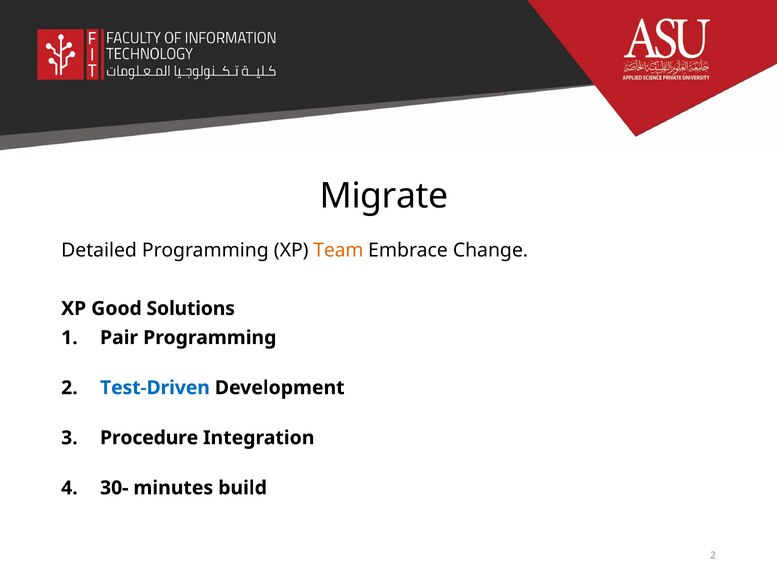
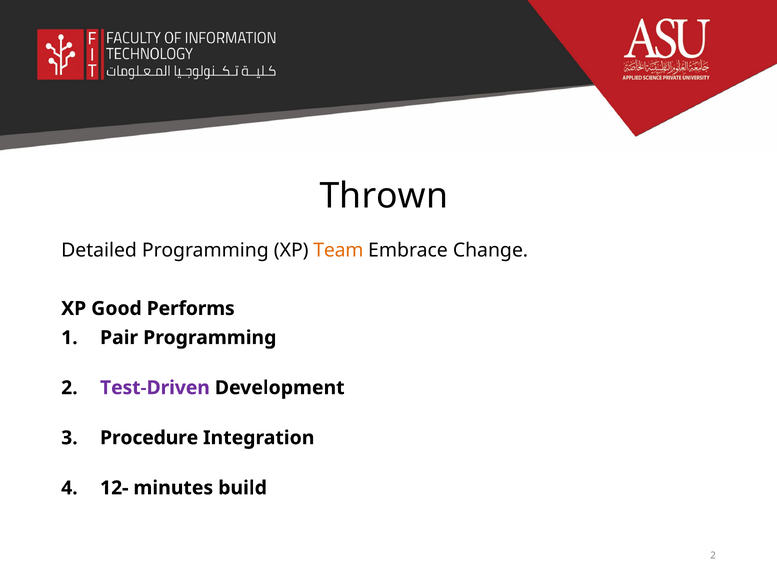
Migrate: Migrate -> Thrown (384, 196)
Solutions: Solutions -> Performs (191, 308)
Test-Driven colour: blue -> purple (155, 388)
30-: 30- -> 12- (114, 488)
